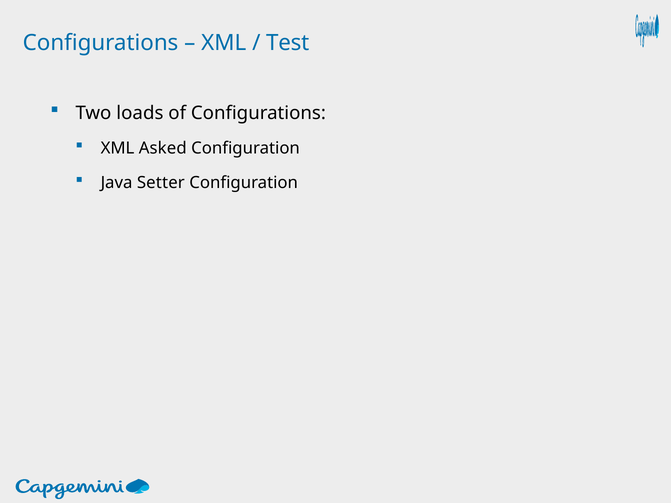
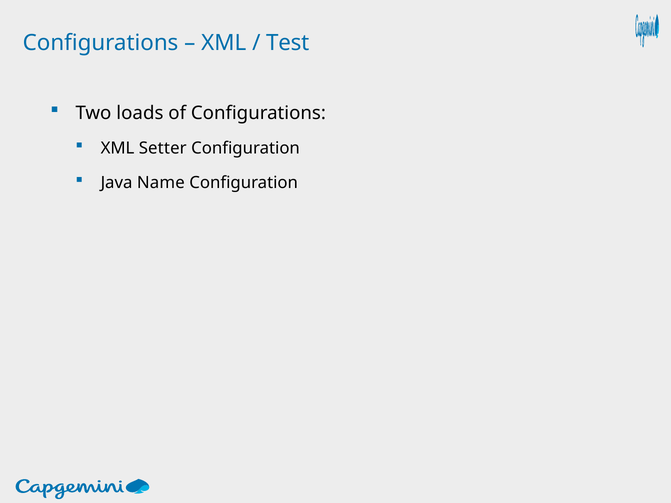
Asked: Asked -> Setter (163, 149)
Setter: Setter -> Name (161, 183)
